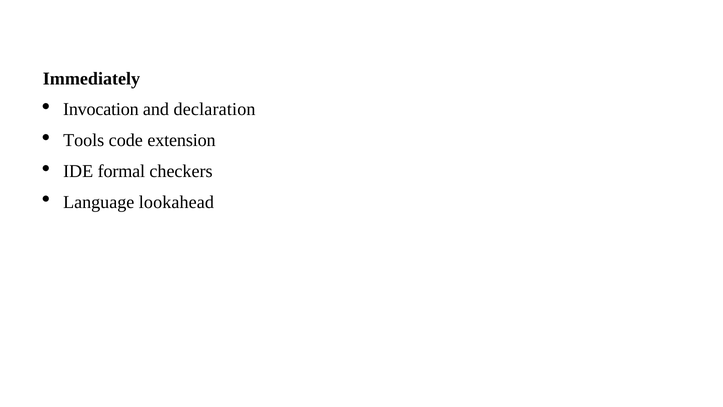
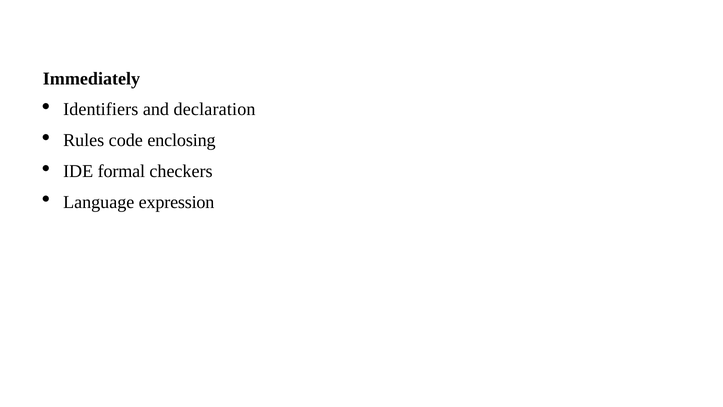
Invocation: Invocation -> Identifiers (101, 109)
Tools: Tools -> Rules (84, 140)
extension: extension -> enclosing (182, 140)
lookahead: lookahead -> expression (177, 202)
